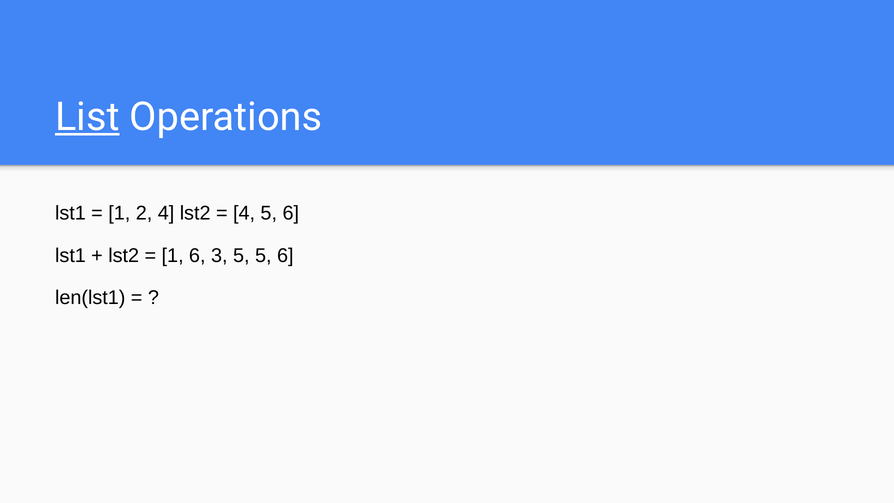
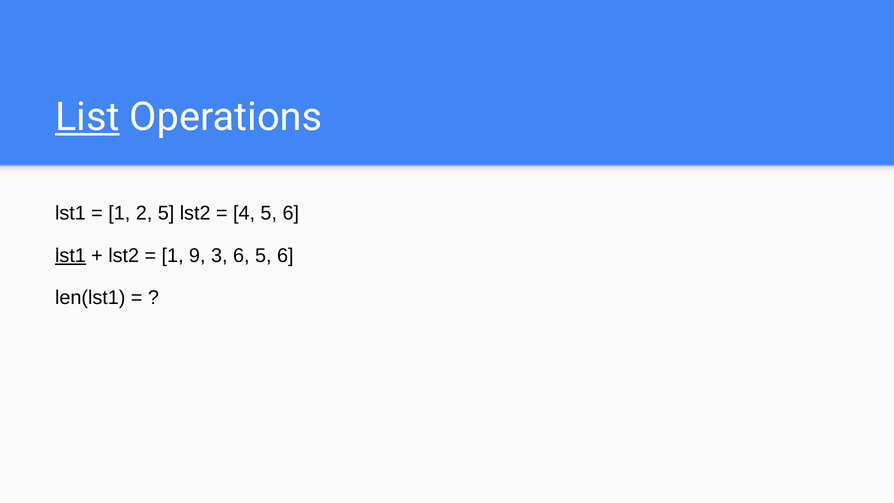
2 4: 4 -> 5 (166, 213)
lst1 underline: none -> present (70, 256)
1 6: 6 -> 9 (197, 256)
3 5: 5 -> 6 (241, 256)
